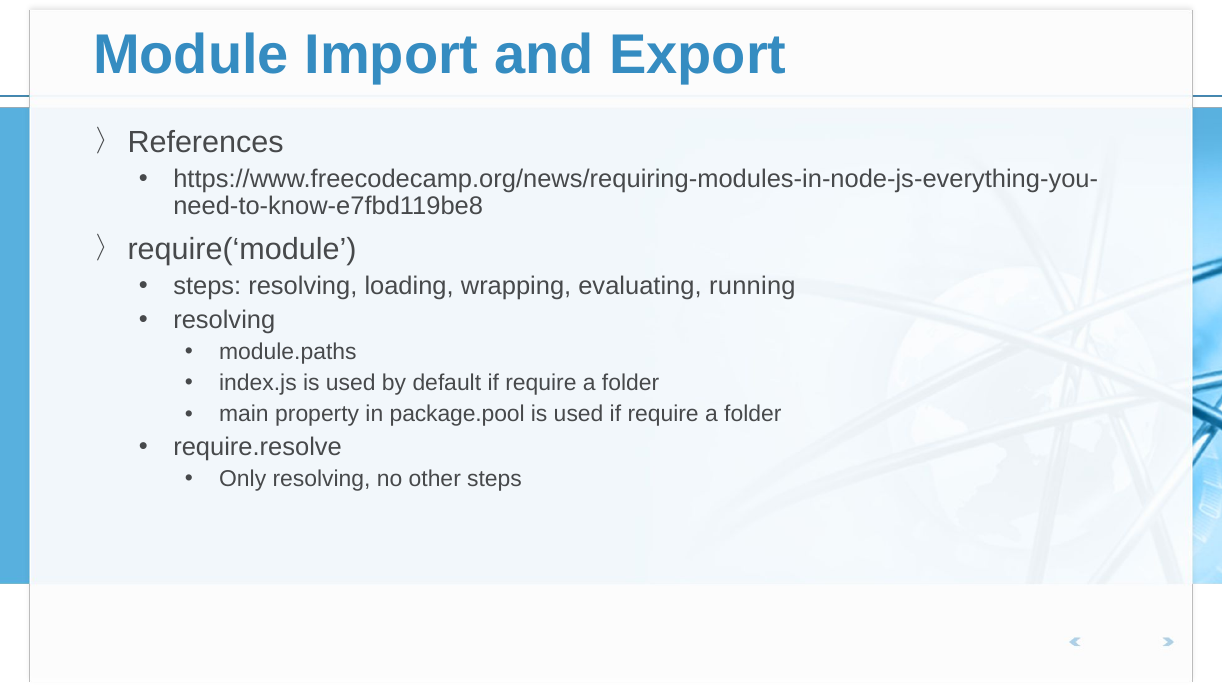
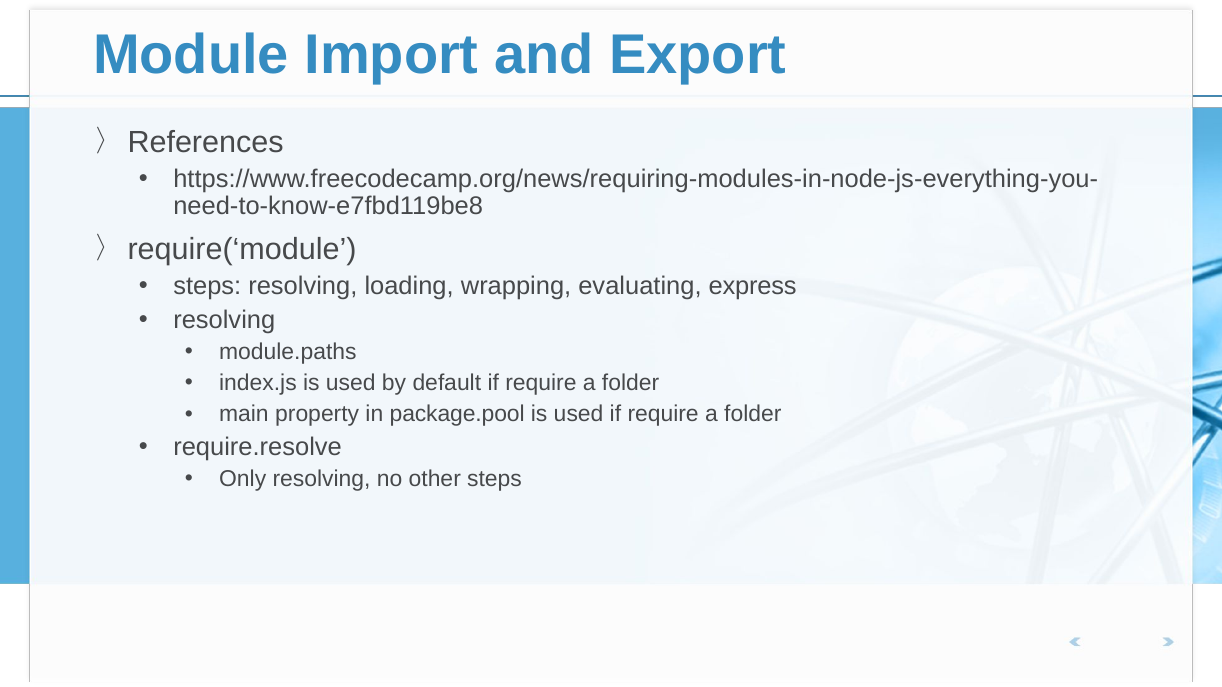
running: running -> express (753, 286)
